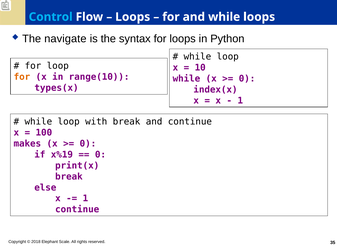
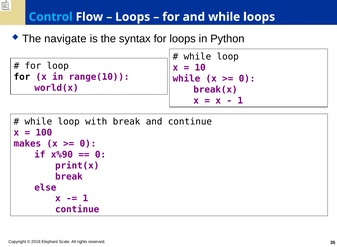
for colour: orange -> black (22, 77)
types(x: types(x -> world(x (57, 88)
index(x: index(x -> break(x (215, 89)
x%19: x%19 -> x%90 (62, 154)
